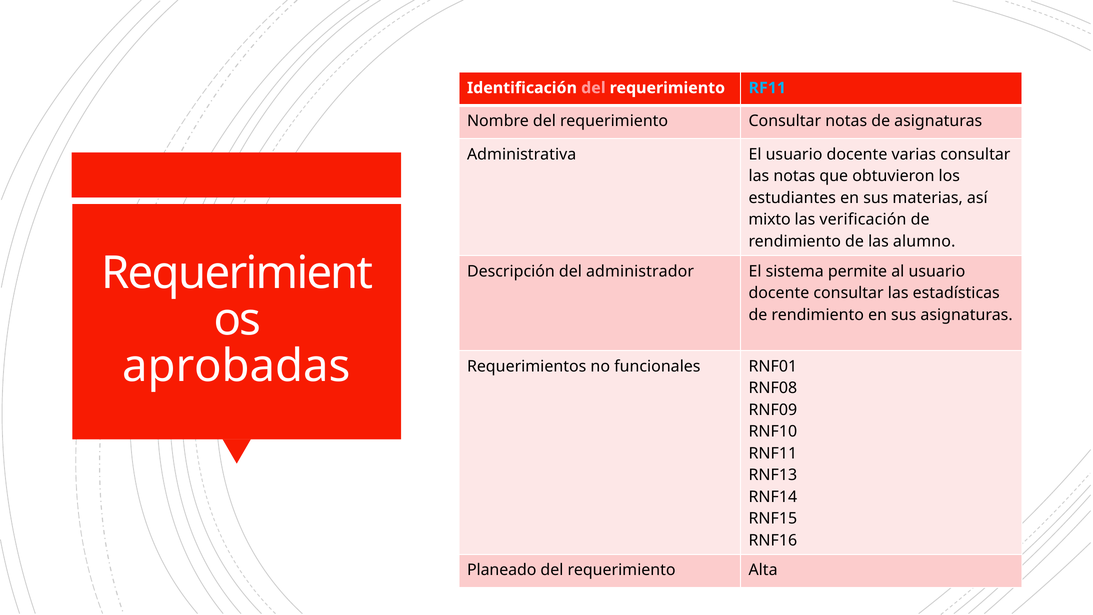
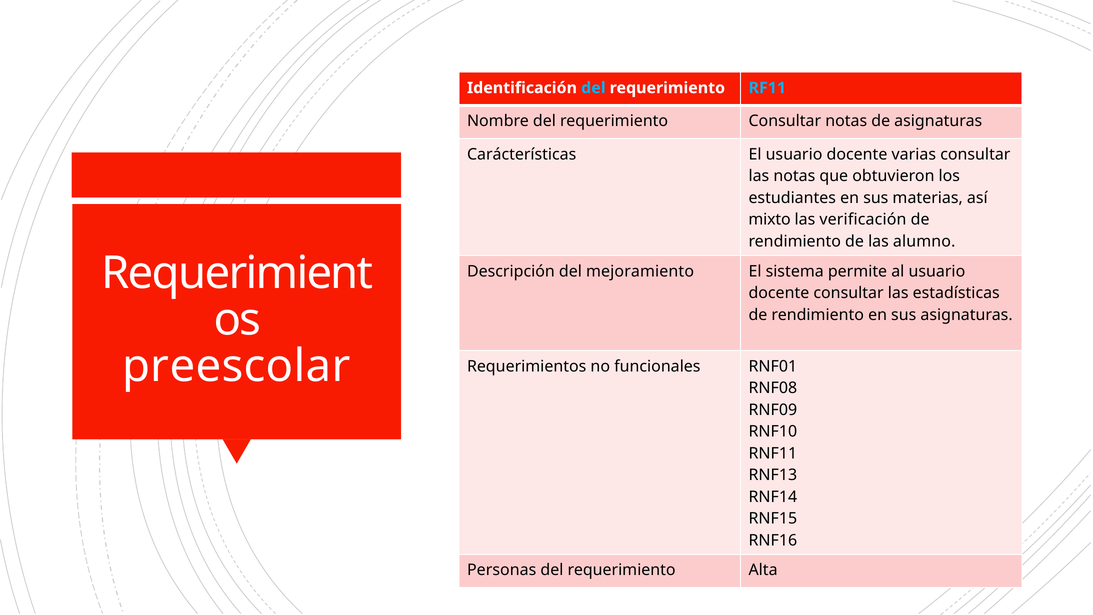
del colour: pink -> light blue (593, 88)
Administrativa: Administrativa -> Carácterísticas (522, 154)
administrador: administrador -> mejoramiento (640, 271)
aprobadas: aprobadas -> preescolar (236, 366)
Planeado: Planeado -> Personas (502, 570)
